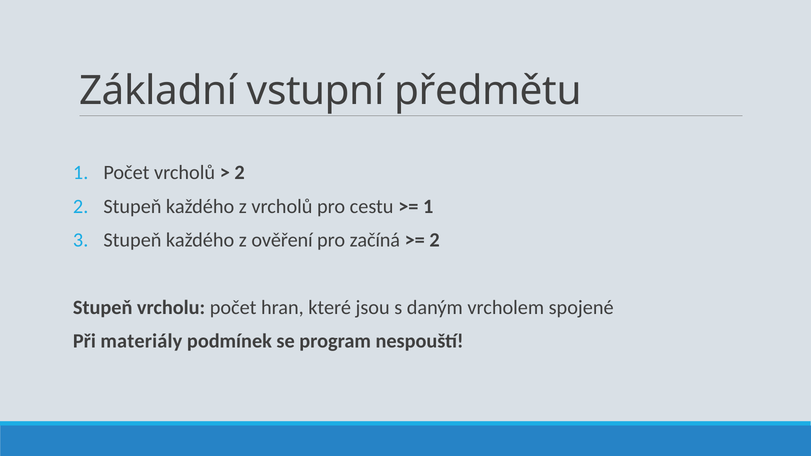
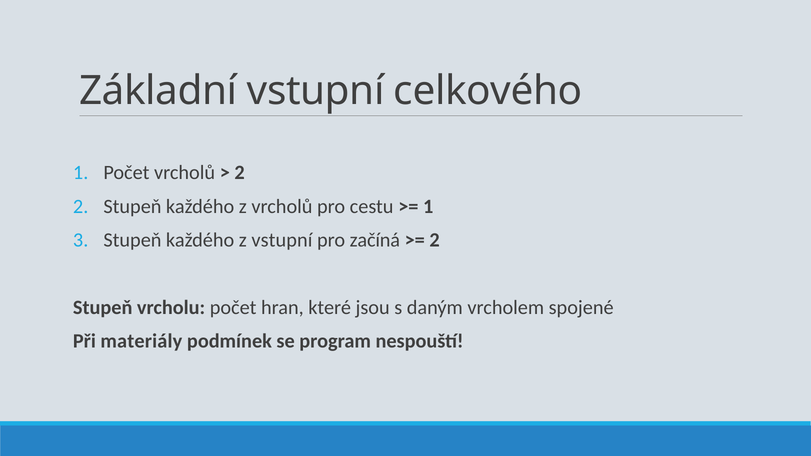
předmětu: předmětu -> celkového (488, 91)
z ověření: ověření -> vstupní (282, 240)
